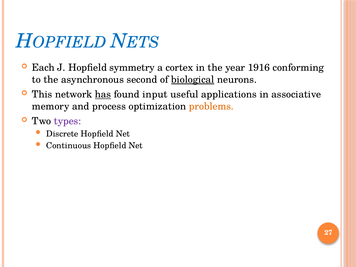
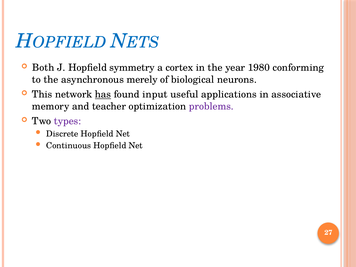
Each: Each -> Both (43, 68)
1916: 1916 -> 1980 (259, 68)
second: second -> merely (142, 80)
biological underline: present -> none (193, 80)
process: process -> teacher (109, 106)
problems colour: orange -> purple (211, 106)
